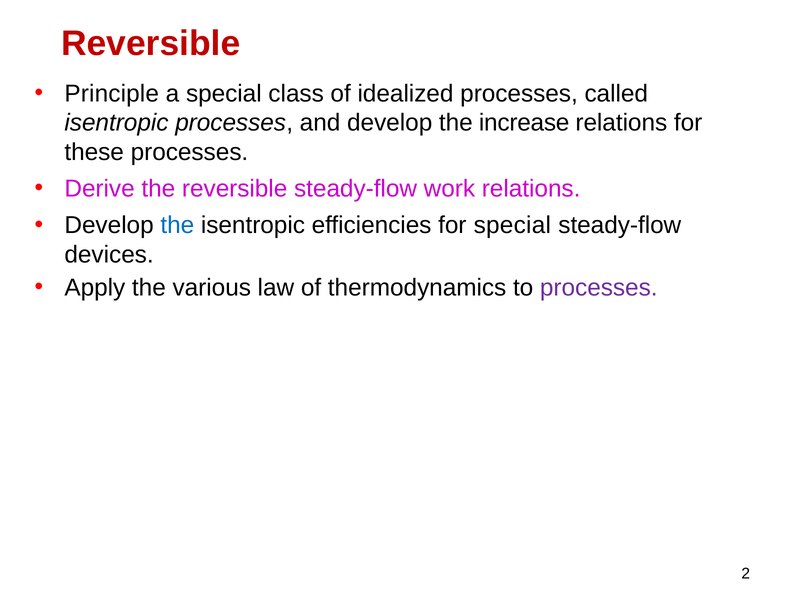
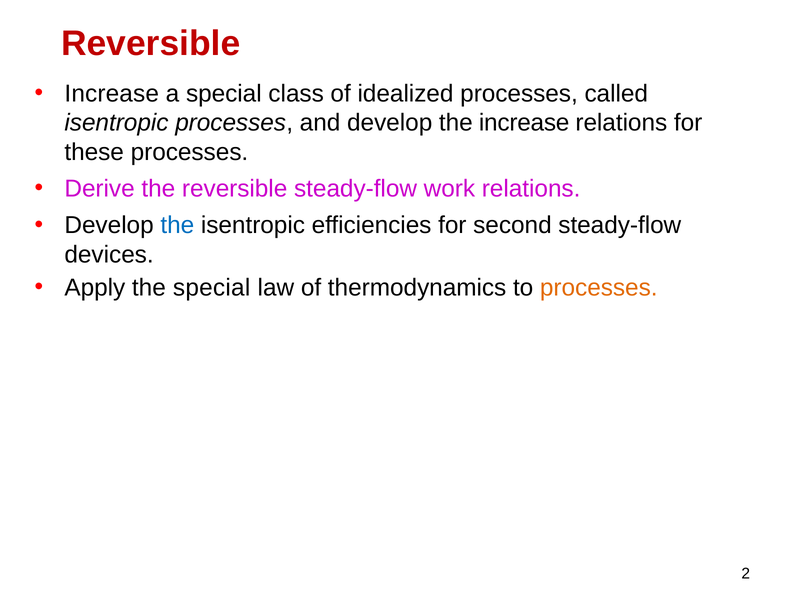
Principle: Principle -> Increase (112, 93)
for special: special -> second (512, 225)
the various: various -> special (212, 287)
processes colour: purple -> orange (599, 287)
